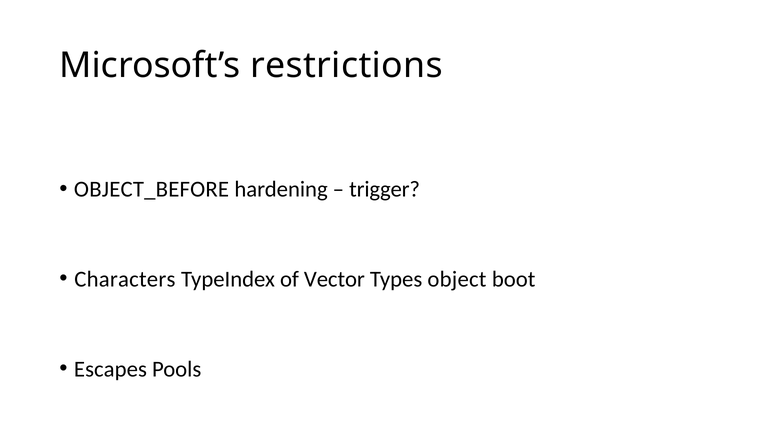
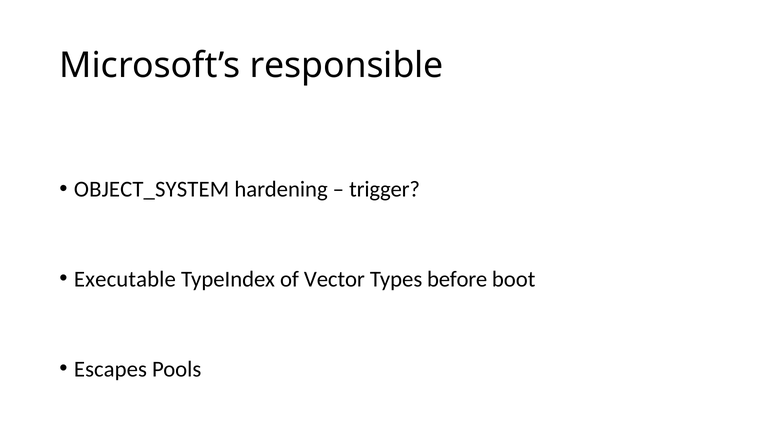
restrictions: restrictions -> responsible (347, 65)
OBJECT_BEFORE: OBJECT_BEFORE -> OBJECT_SYSTEM (152, 189)
Characters: Characters -> Executable (125, 279)
object: object -> before (457, 279)
